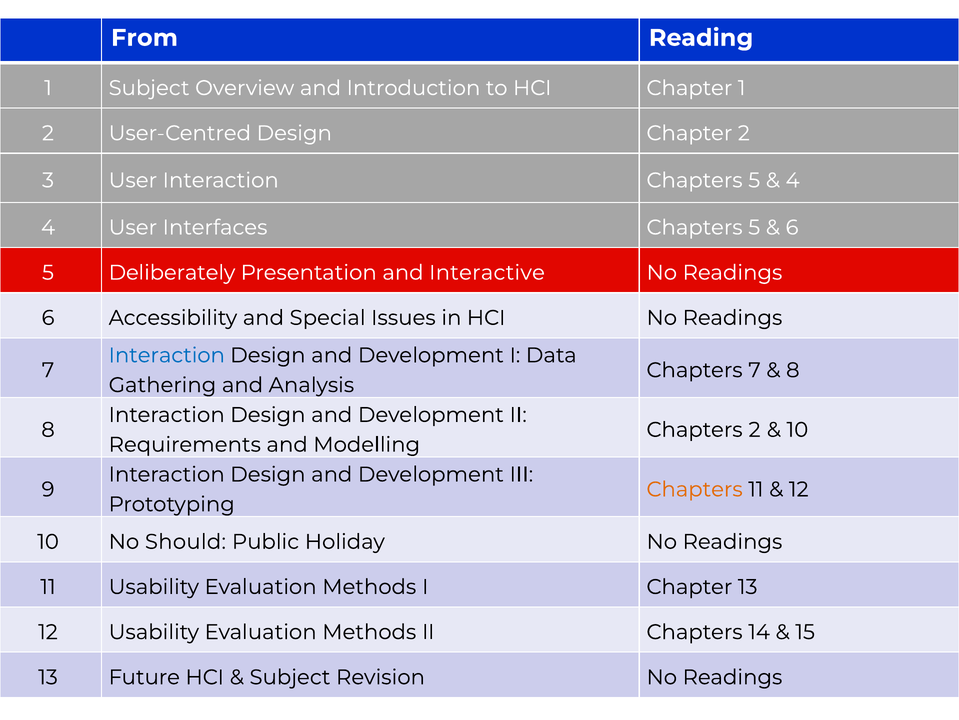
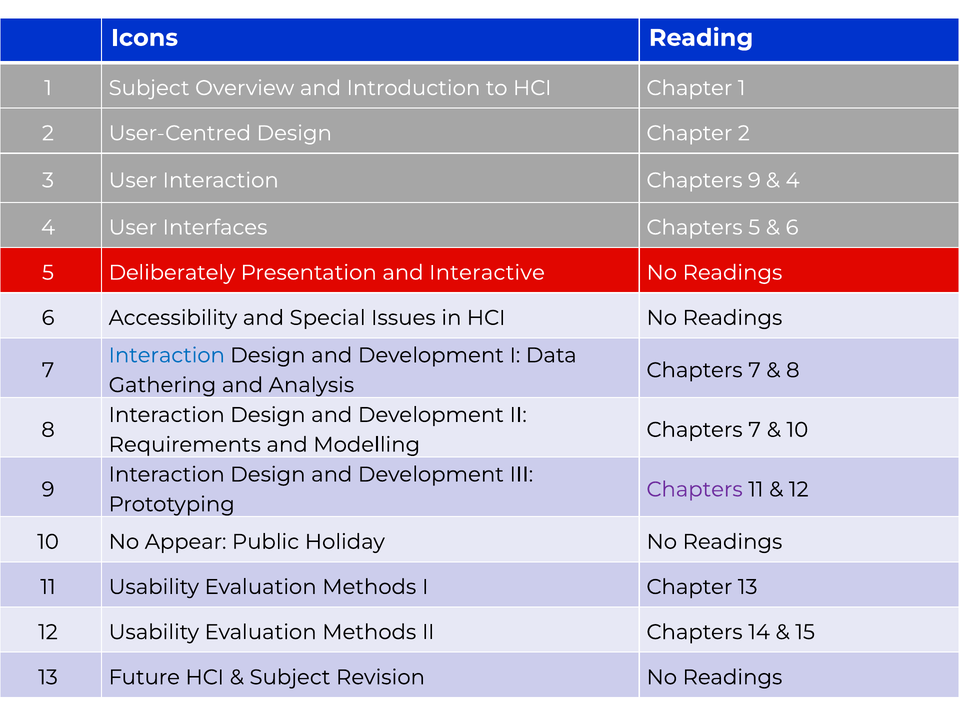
From: From -> Icons (145, 38)
Interaction Chapters 5: 5 -> 9 (754, 180)
2: 2 -> 7 (755, 429)
Chapters colour: orange -> purple (695, 489)
Should: Should -> Appear (186, 541)
